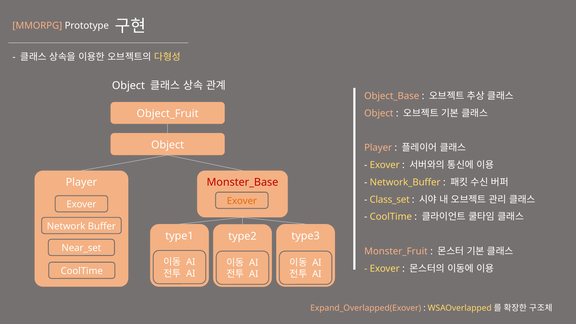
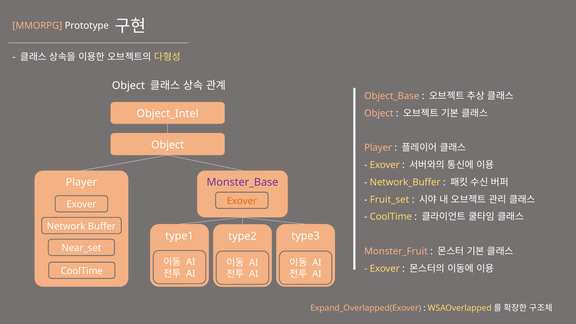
Object_Fruit: Object_Fruit -> Object_Intel (168, 114)
Monster_Base colour: red -> purple (242, 182)
Class_set: Class_set -> Fruit_set (390, 200)
